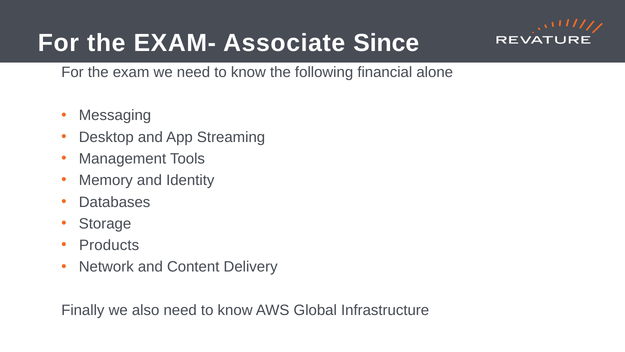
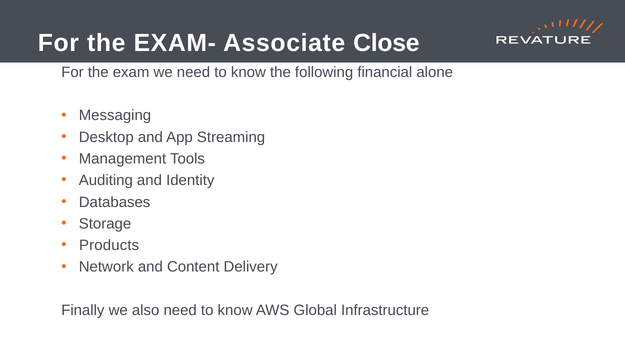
Since: Since -> Close (386, 43)
Memory: Memory -> Auditing (106, 180)
